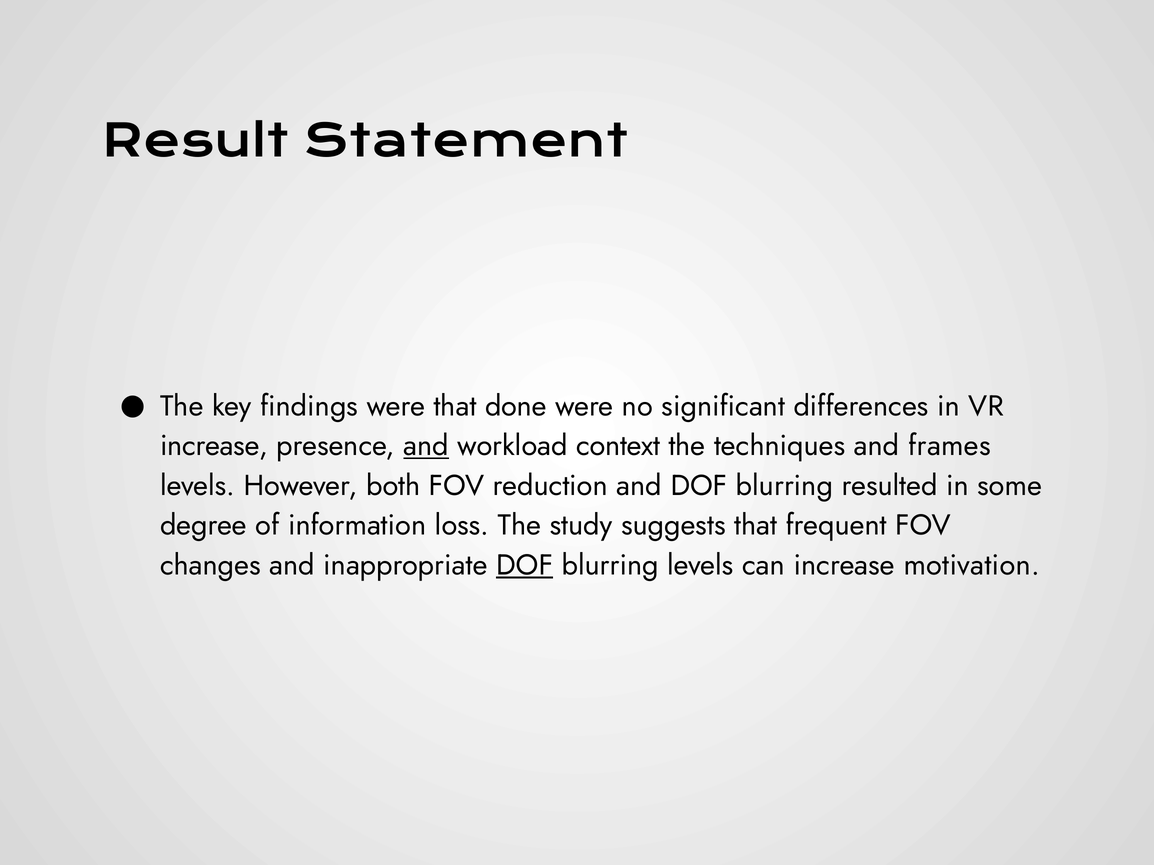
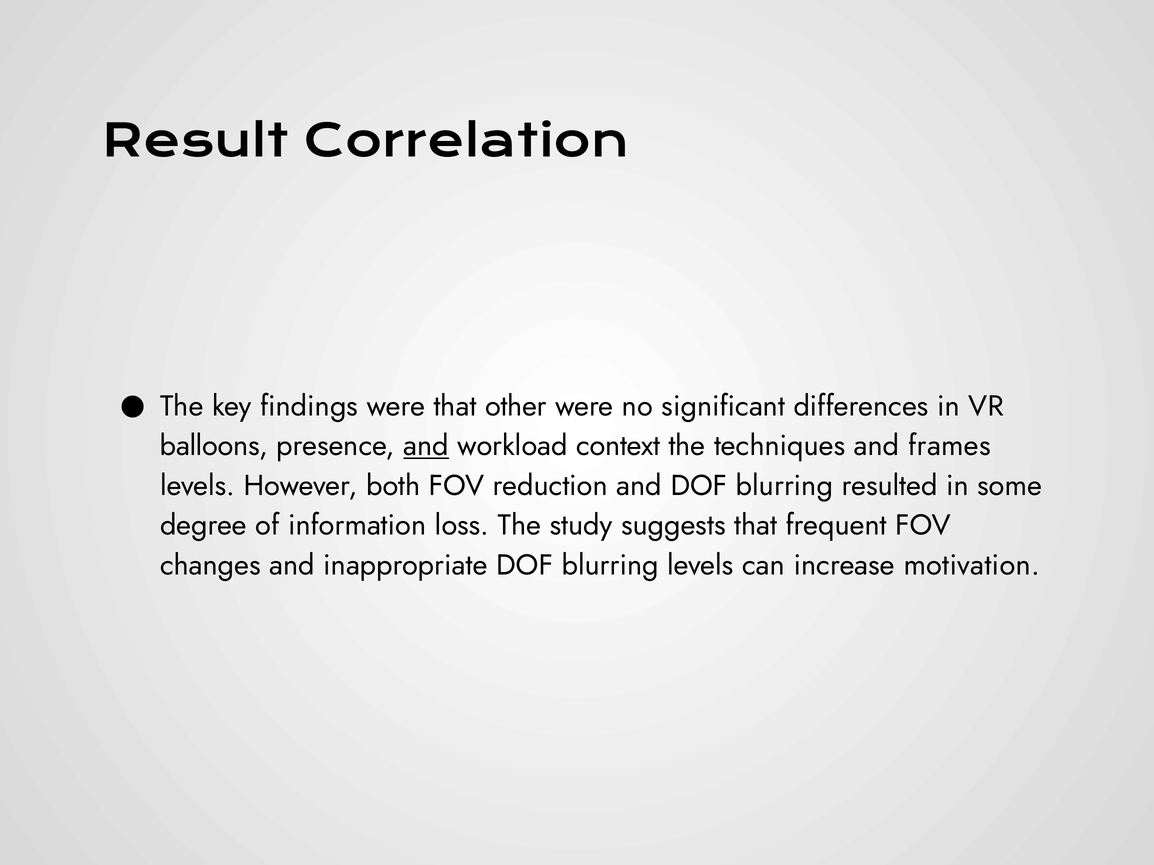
Statement: Statement -> Correlation (466, 142)
done: done -> other (516, 406)
increase: increase -> balloons (214, 446)
DOF underline: present -> none (525, 566)
